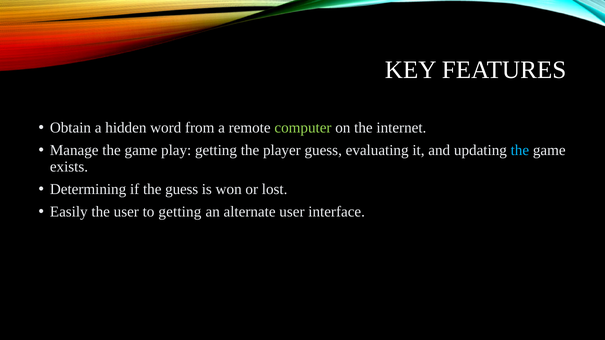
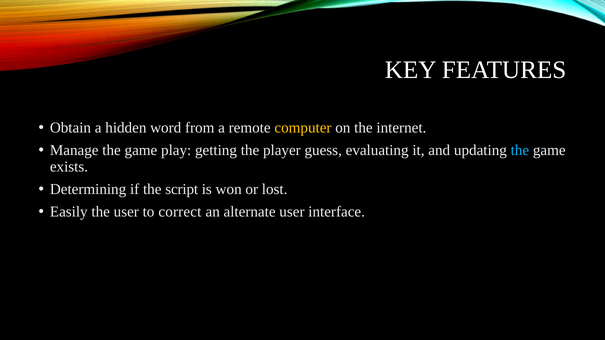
computer colour: light green -> yellow (303, 128)
the guess: guess -> script (182, 189)
to getting: getting -> correct (180, 212)
